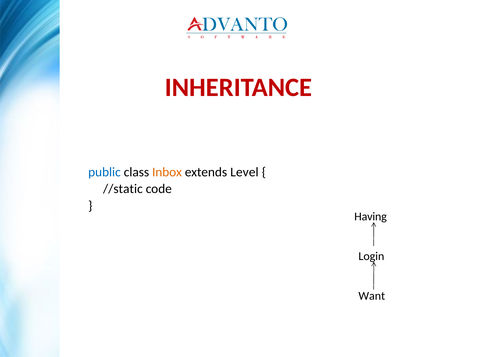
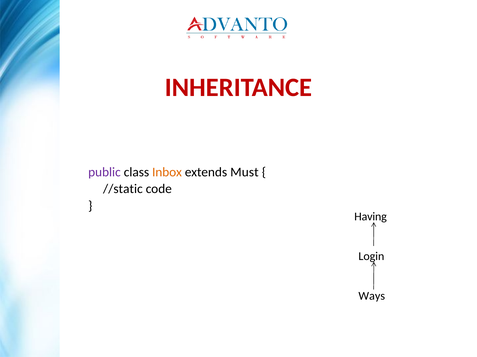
public colour: blue -> purple (104, 172)
Level: Level -> Must (244, 172)
Want: Want -> Ways (372, 297)
